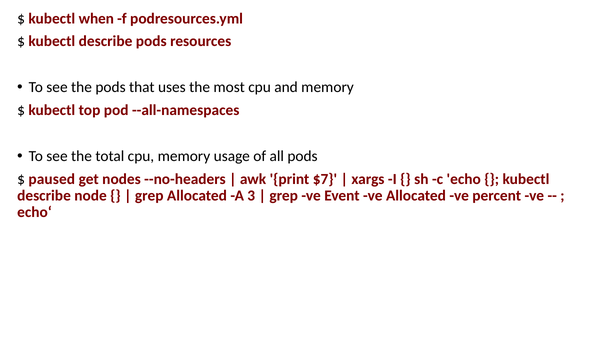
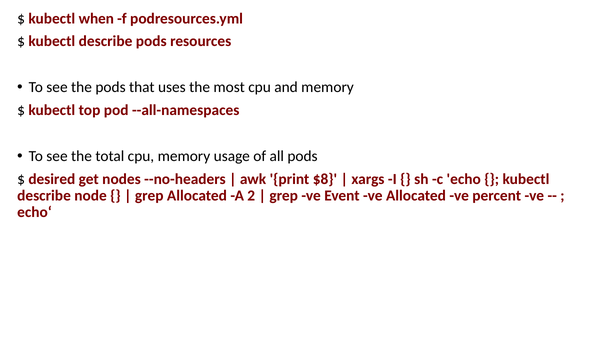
paused: paused -> desired (52, 179)
$7: $7 -> $8 (325, 179)
3: 3 -> 2 (251, 196)
